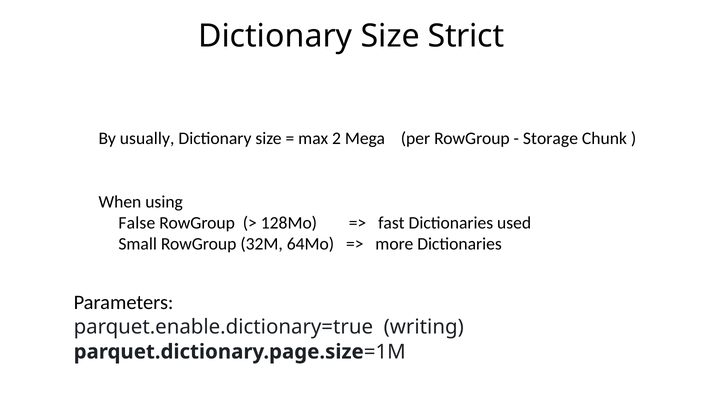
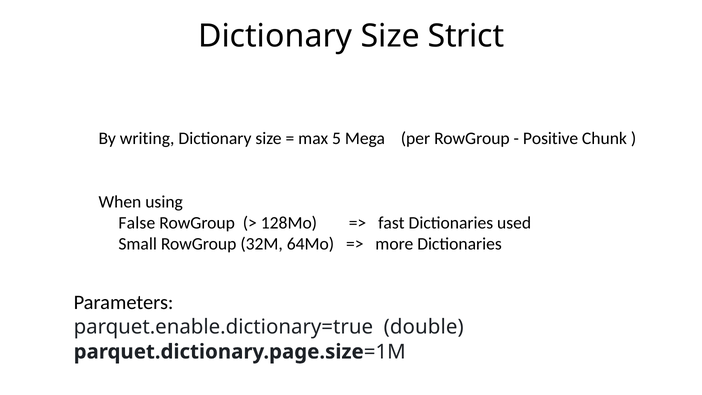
usually: usually -> writing (147, 139)
2: 2 -> 5 (336, 139)
Storage: Storage -> Positive (551, 139)
writing: writing -> double (424, 327)
